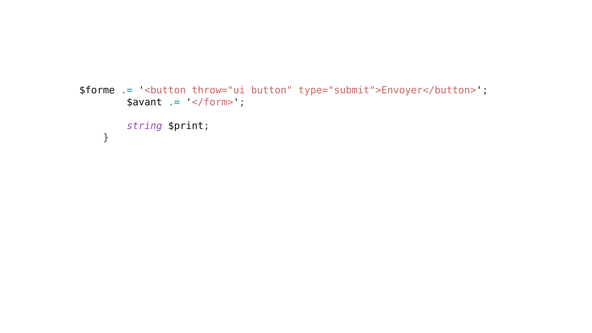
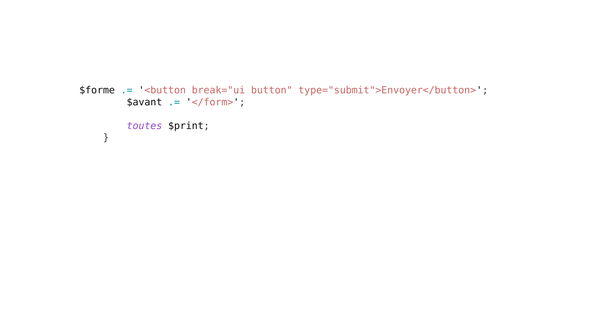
throw="ui: throw="ui -> break="ui (218, 90)
string: string -> toutes (144, 126)
